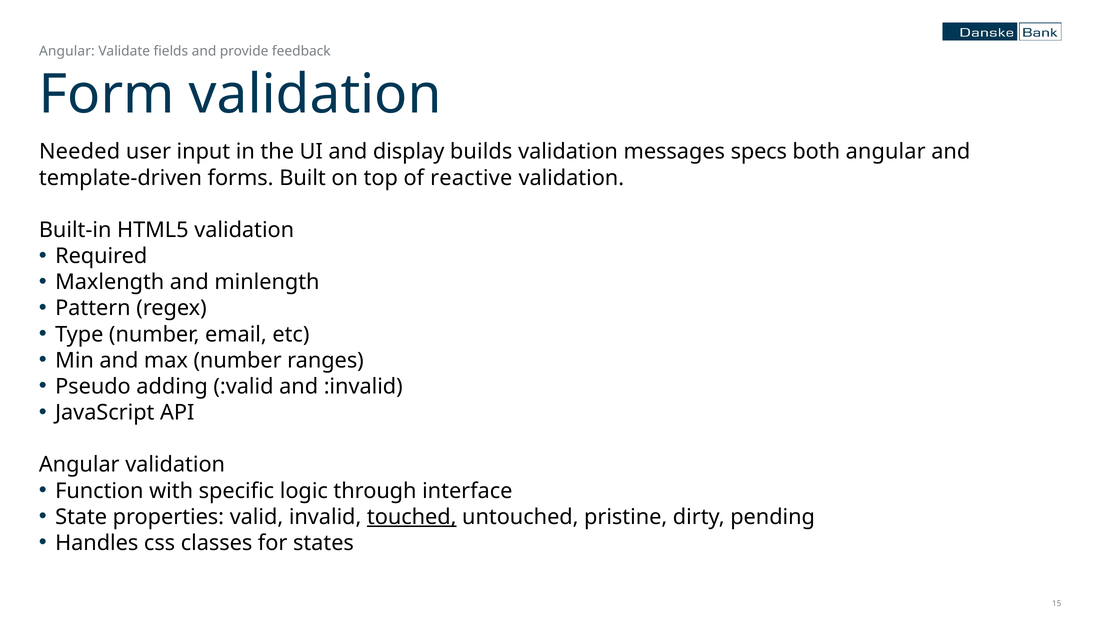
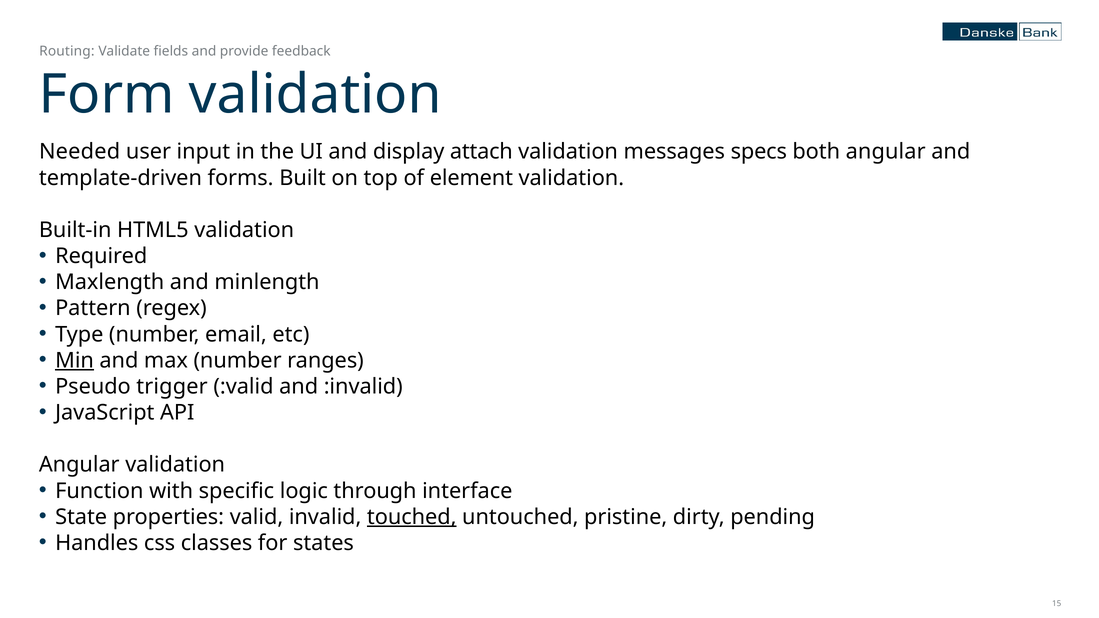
Angular: Angular -> Routing (67, 51)
builds: builds -> attach (481, 152)
reactive: reactive -> element (471, 178)
Min underline: none -> present (75, 361)
adding: adding -> trigger (172, 387)
